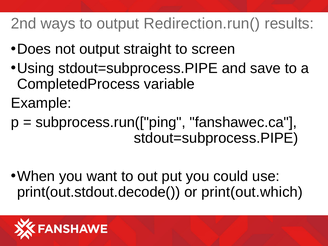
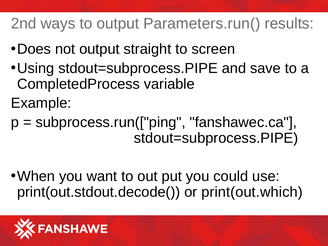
Redirection.run(: Redirection.run( -> Parameters.run( (202, 24)
